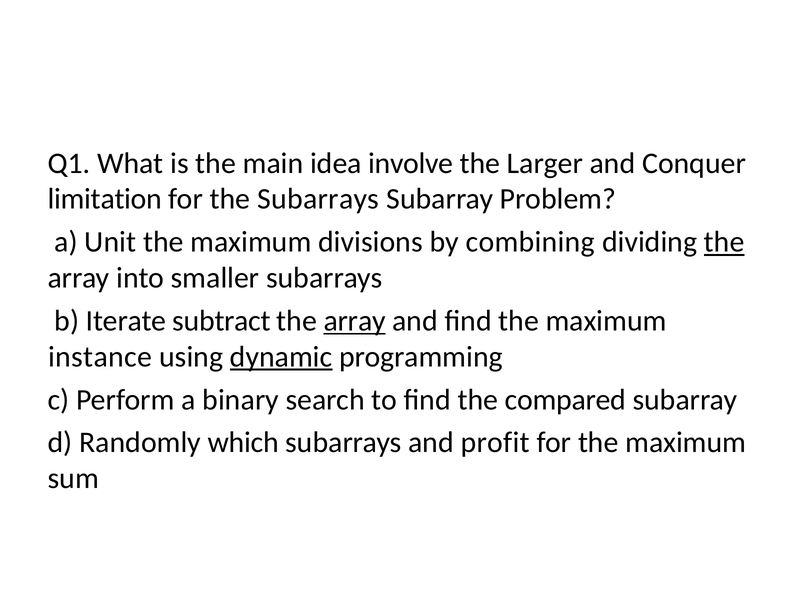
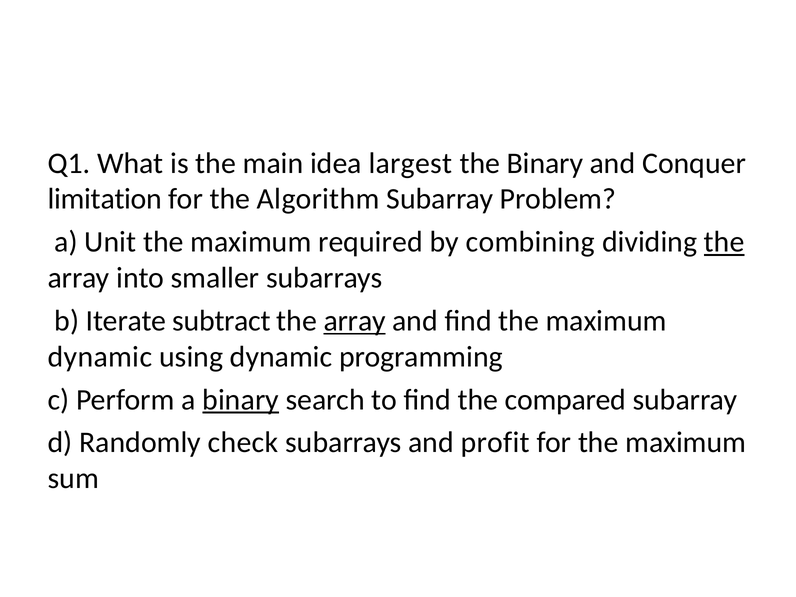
involve: involve -> largest (410, 163)
the Larger: Larger -> Binary (545, 163)
the Subarrays: Subarrays -> Algorithm (318, 199)
divisions: divisions -> required (370, 242)
instance: instance -> dynamic (100, 357)
dynamic underline: present -> none (281, 357)
binary underline: none -> present (241, 400)
which: which -> check (243, 443)
